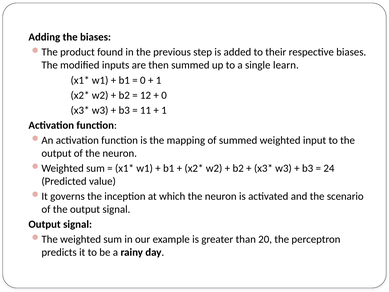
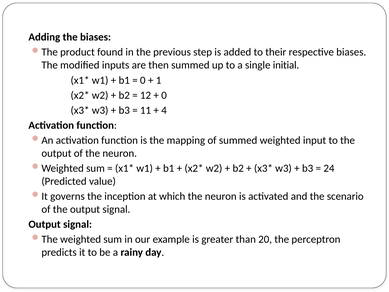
learn: learn -> initial (286, 65)
1: 1 -> 4 (164, 110)
